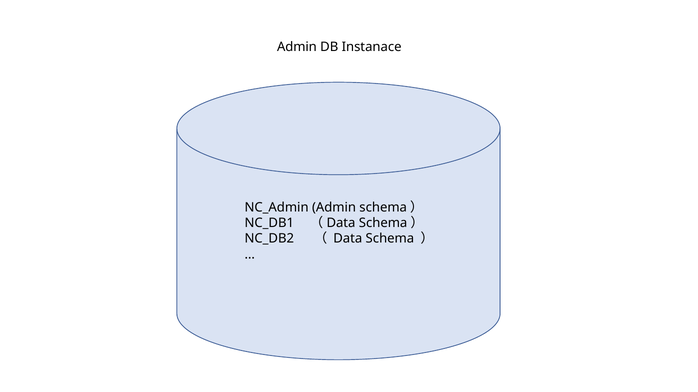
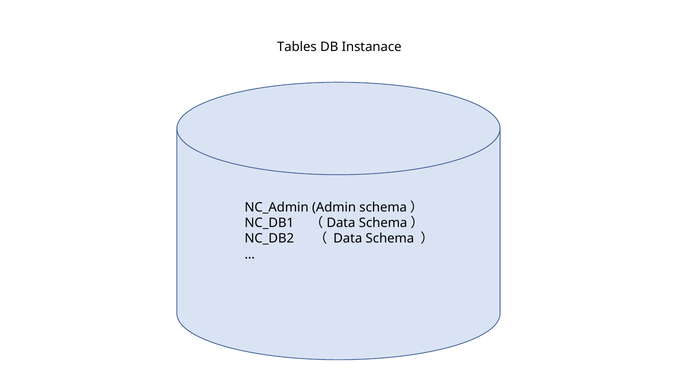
Admin: Admin -> Tables (297, 47)
